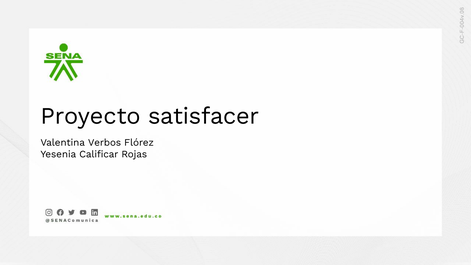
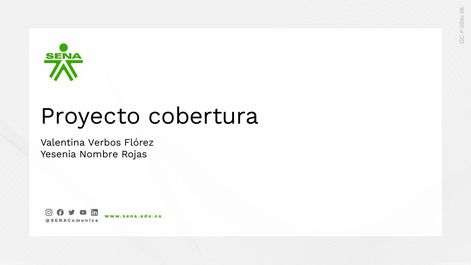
satisfacer: satisfacer -> cobertura (204, 116)
Calificar: Calificar -> Nombre (99, 154)
